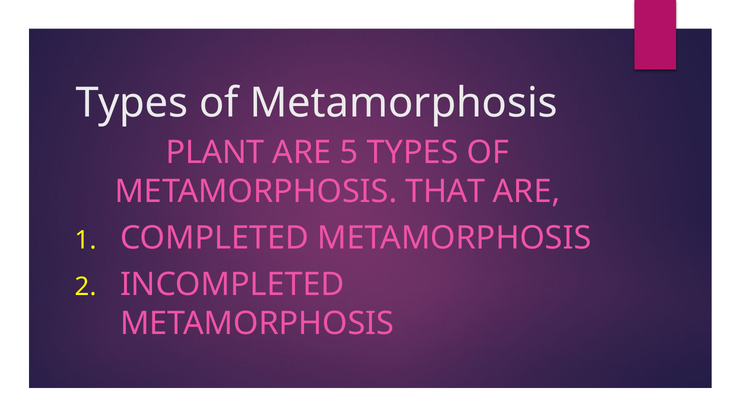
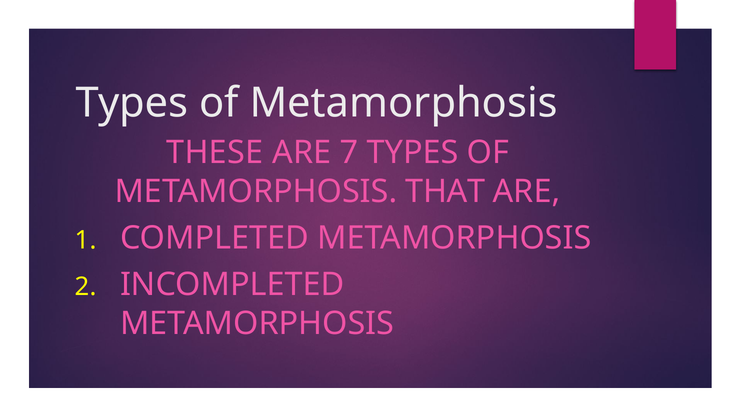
PLANT: PLANT -> THESE (215, 152)
5: 5 -> 7 (349, 152)
